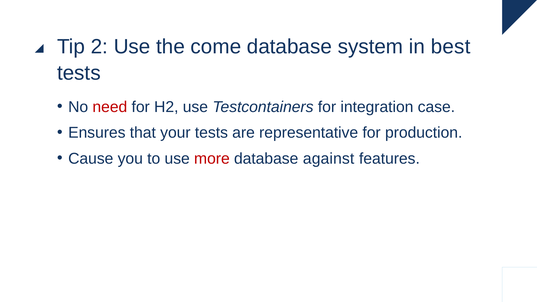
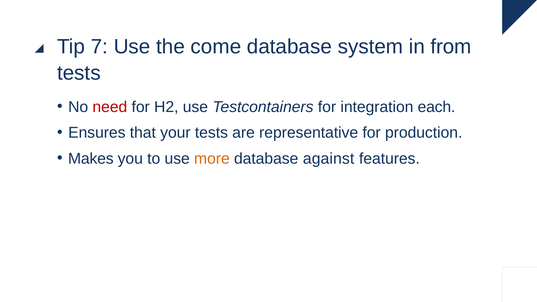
2: 2 -> 7 (99, 47)
best: best -> from (451, 47)
case: case -> each (436, 107)
Cause: Cause -> Makes (91, 159)
more colour: red -> orange (212, 159)
